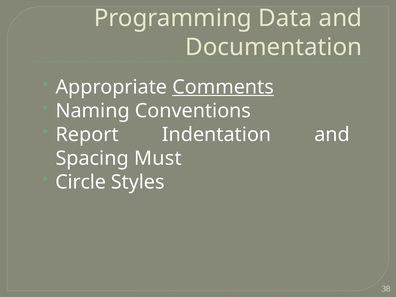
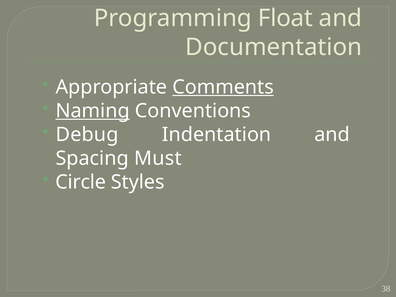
Data: Data -> Float (285, 18)
Naming underline: none -> present (93, 111)
Report: Report -> Debug (87, 135)
